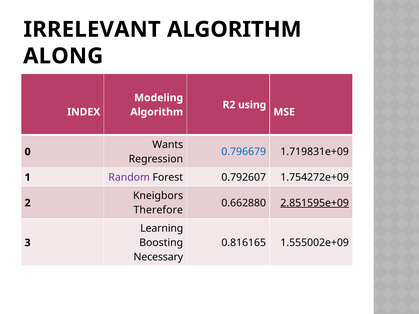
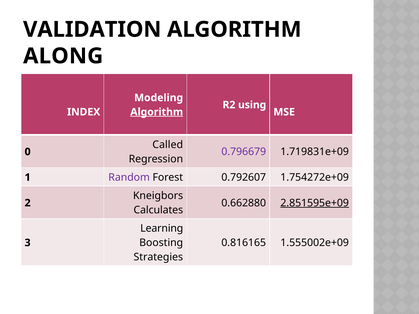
IRRELEVANT: IRRELEVANT -> VALIDATION (92, 29)
Algorithm underline: none -> present (157, 112)
Wants: Wants -> Called (168, 145)
0.796679 colour: blue -> purple (244, 152)
Therefore: Therefore -> Calculates (158, 210)
Necessary: Necessary -> Strategies (158, 257)
